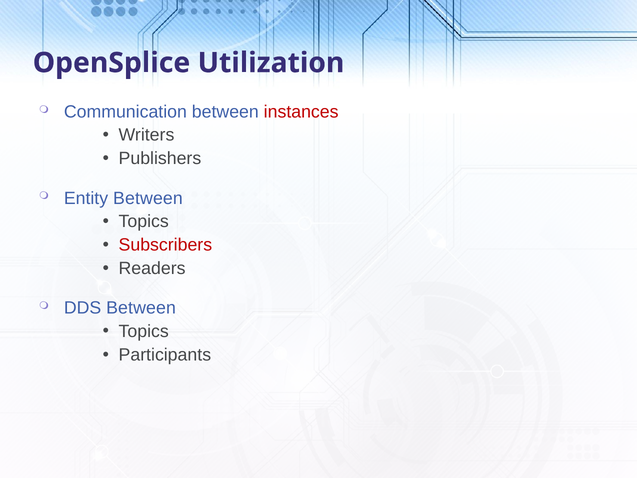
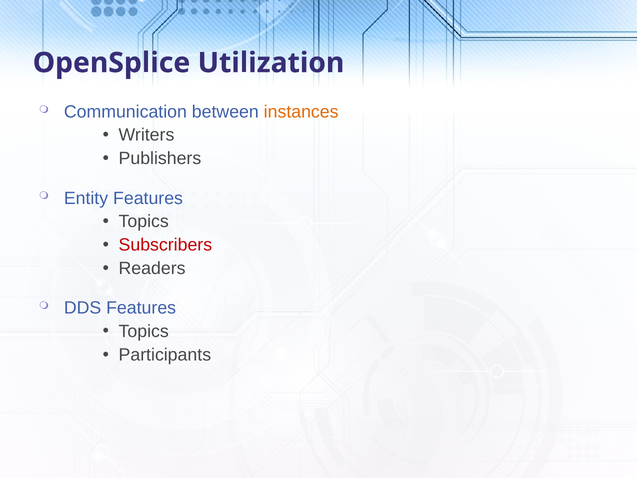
instances colour: red -> orange (301, 112)
Entity Between: Between -> Features (148, 198)
DDS Between: Between -> Features (141, 308)
